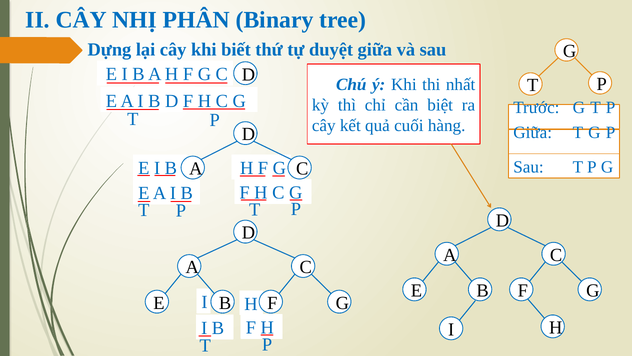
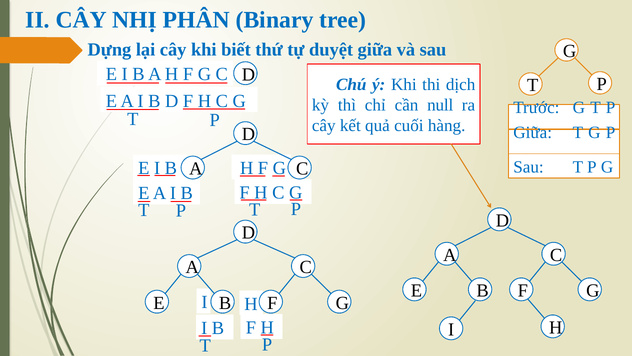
nhất: nhất -> dịch (461, 84)
biệt: biệt -> null (440, 105)
